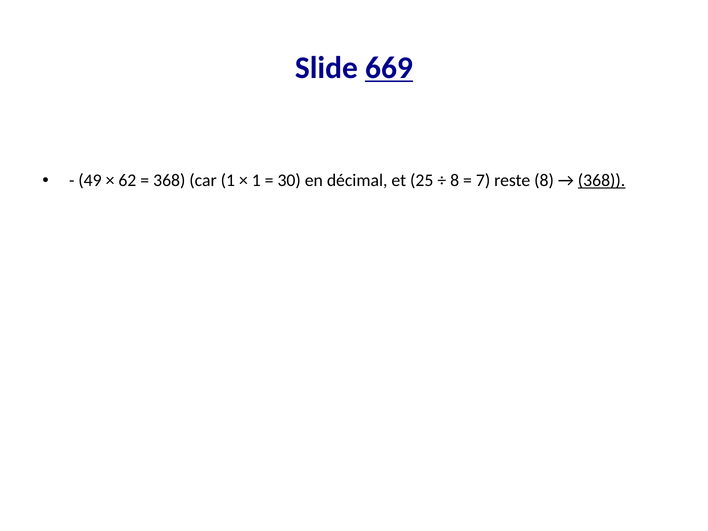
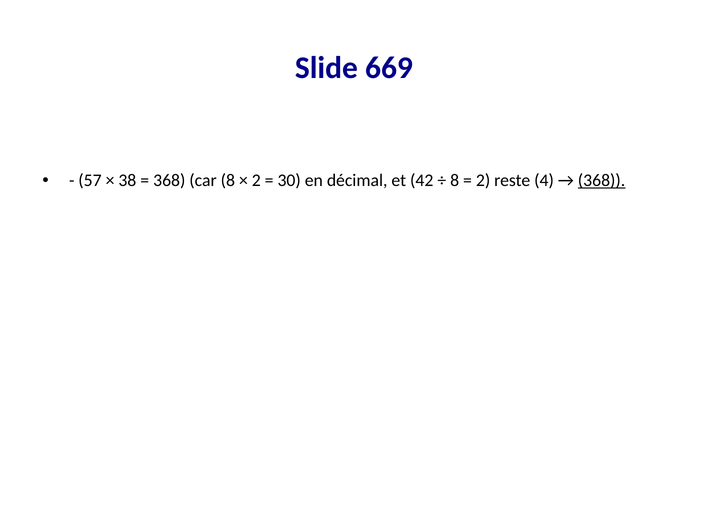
669 underline: present -> none (389, 68)
49: 49 -> 57 (90, 181)
62: 62 -> 38 (127, 181)
car 1: 1 -> 8 (228, 181)
1: 1 -> 2 (256, 181)
25: 25 -> 42 (422, 181)
7: 7 -> 2 (483, 181)
reste 8: 8 -> 4 (544, 181)
